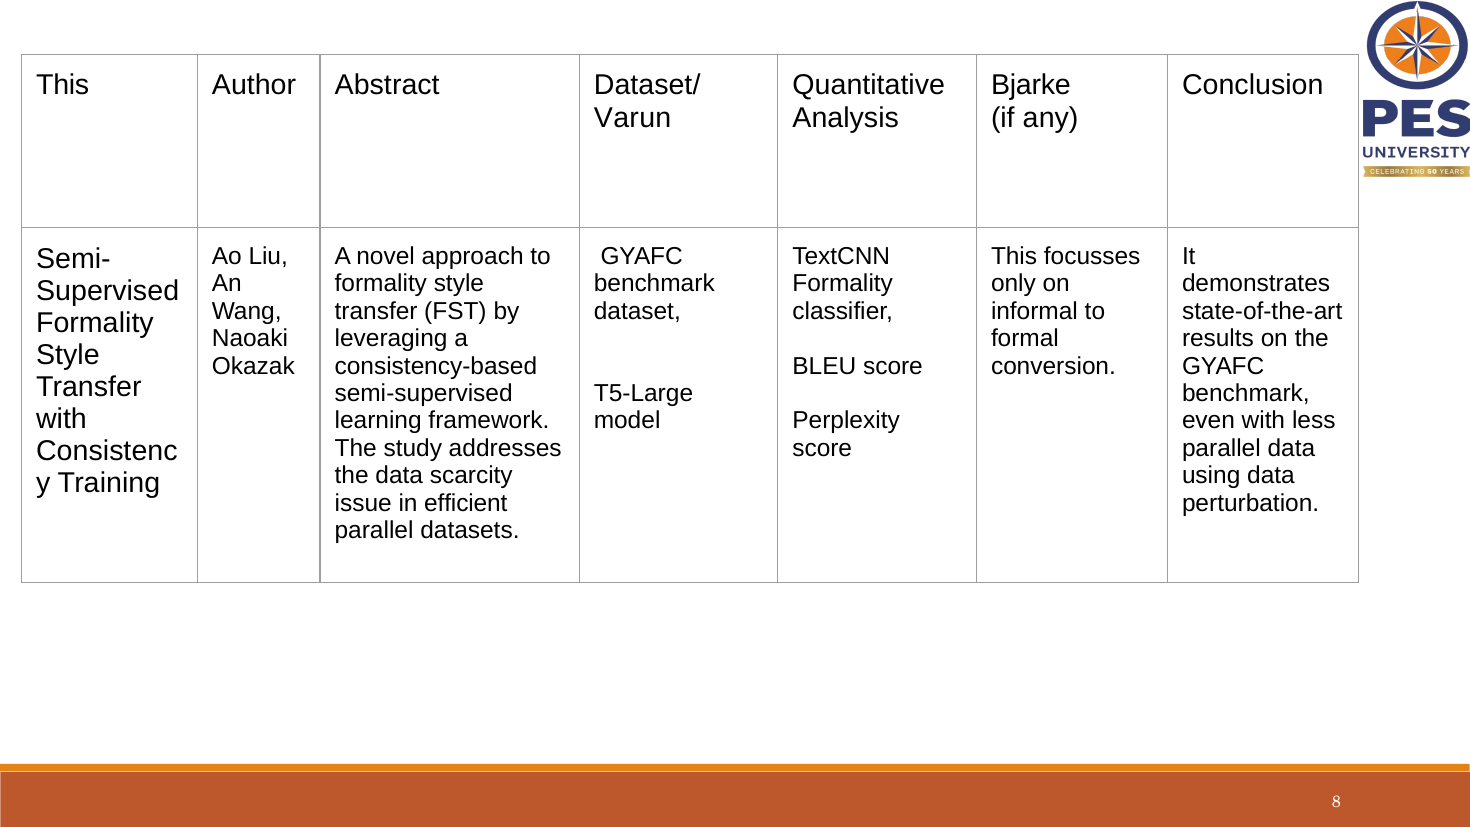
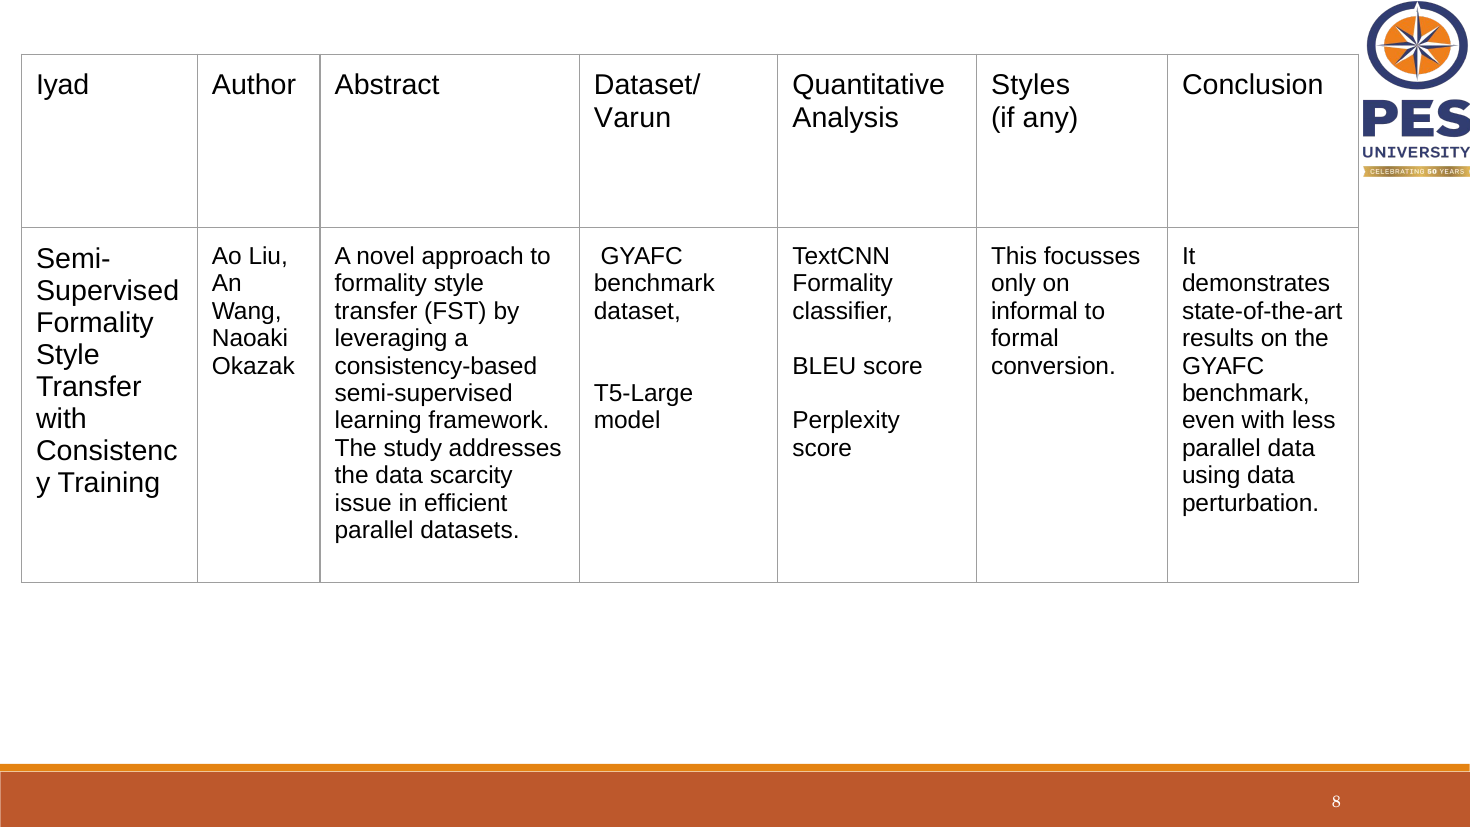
This: This -> Iyad (63, 85)
Bjarke: Bjarke -> Styles (1031, 85)
